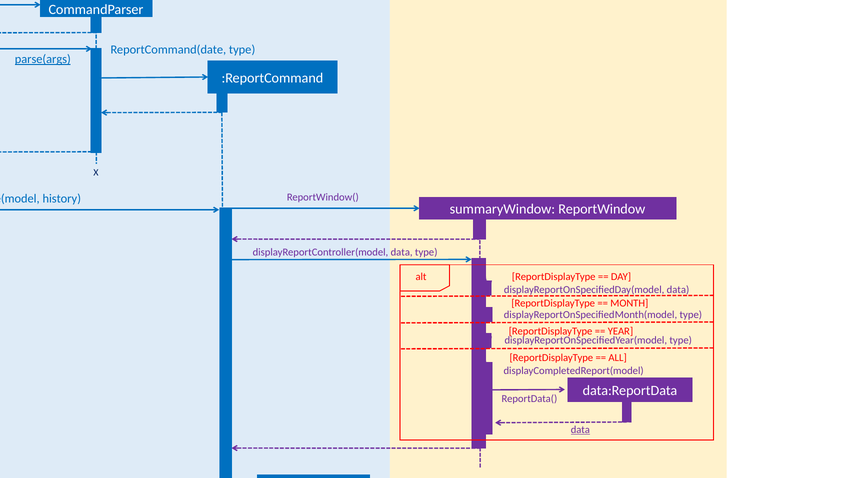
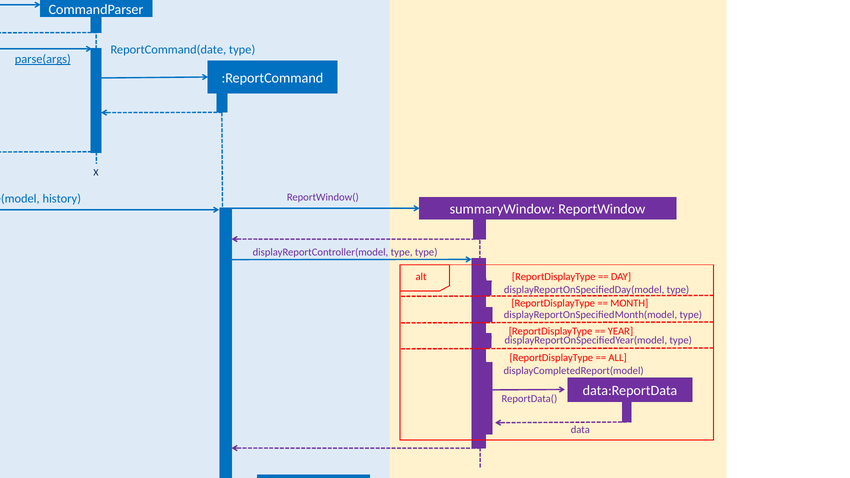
displayReportController(model data: data -> type (402, 253)
displayReportOnSpecifiedDay(model data: data -> type (678, 290)
data underline: present -> none (580, 430)
